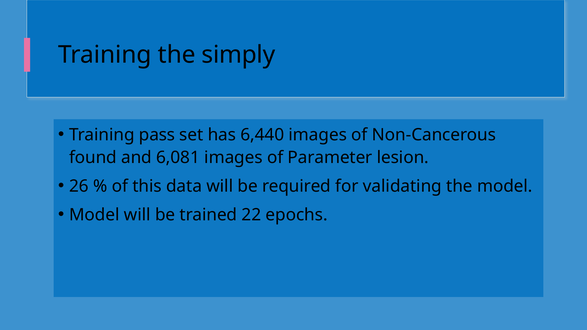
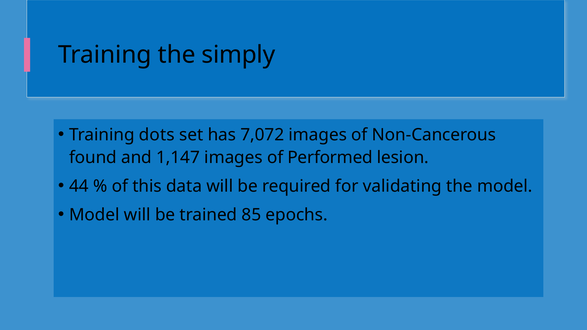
pass: pass -> dots (157, 135)
6,440: 6,440 -> 7,072 (262, 135)
6,081: 6,081 -> 1,147 (178, 158)
Parameter: Parameter -> Performed (330, 158)
26: 26 -> 44 (79, 186)
22: 22 -> 85 (251, 215)
